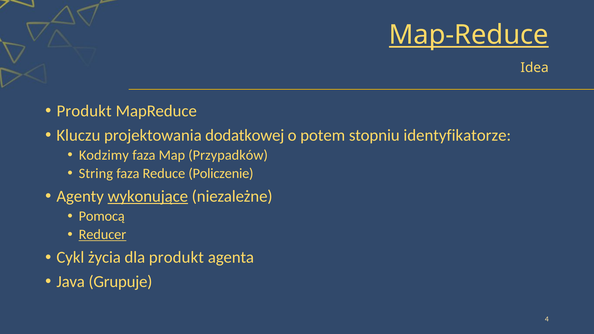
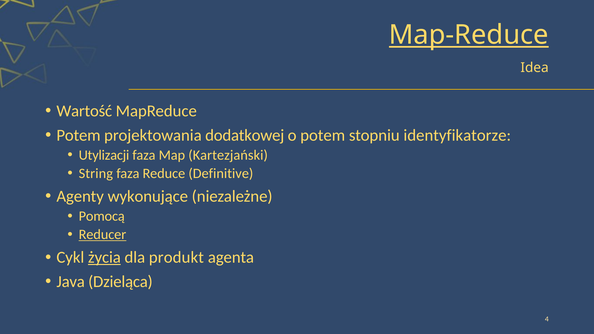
Produkt: Produkt -> Wartość (84, 111)
Kluczu: Kluczu -> Potem (78, 135)
Kodzimy: Kodzimy -> Utylizacji (104, 155)
Przypadków: Przypadków -> Kartezjański (228, 155)
Policzenie: Policzenie -> Definitive (221, 173)
wykonujące underline: present -> none (148, 196)
życia underline: none -> present (104, 258)
Grupuje: Grupuje -> Dzieląca (120, 282)
